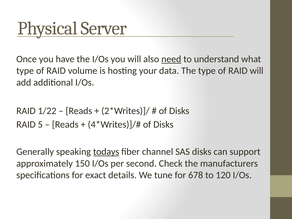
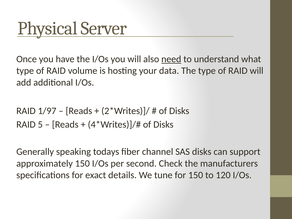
1/22: 1/22 -> 1/97 (47, 111)
todays underline: present -> none (106, 152)
for 678: 678 -> 150 (196, 175)
